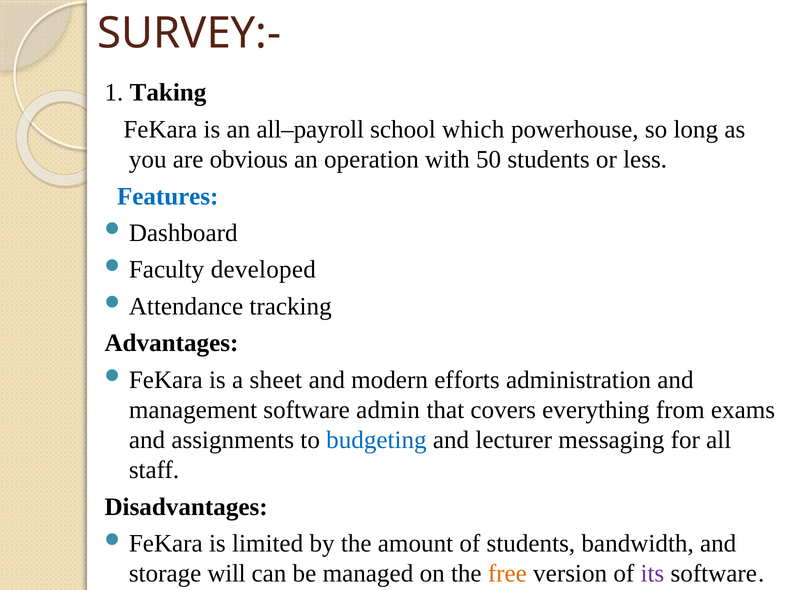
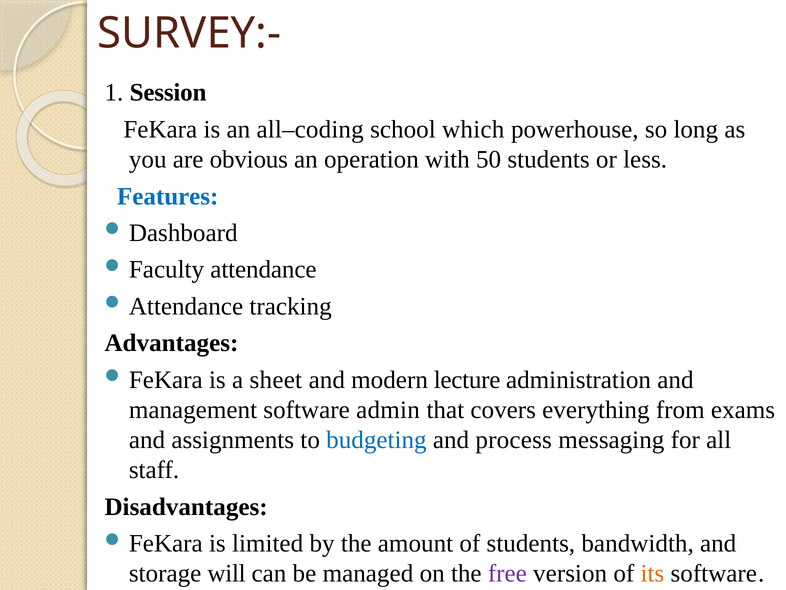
Taking: Taking -> Session (168, 93)
all–payroll: all–payroll -> all–coding (310, 129)
developed: developed -> attendance (263, 269)
efforts: efforts -> lecture (467, 379)
lecturer: lecturer -> process (514, 440)
free colour: orange -> purple (507, 573)
its colour: purple -> orange (652, 573)
